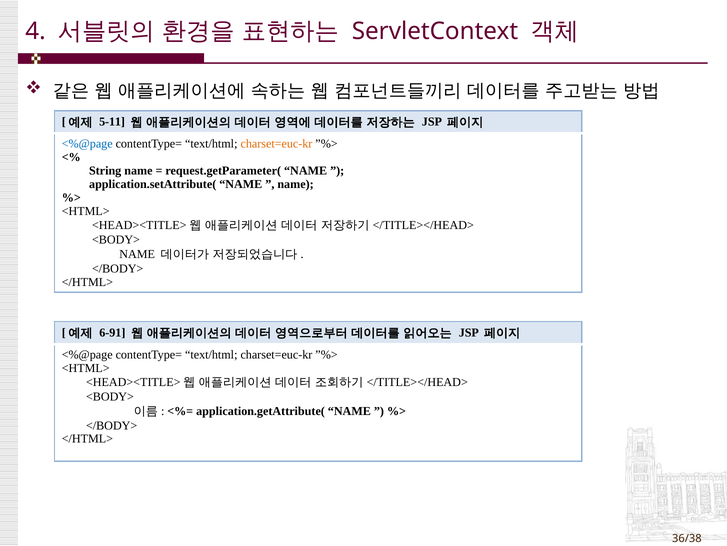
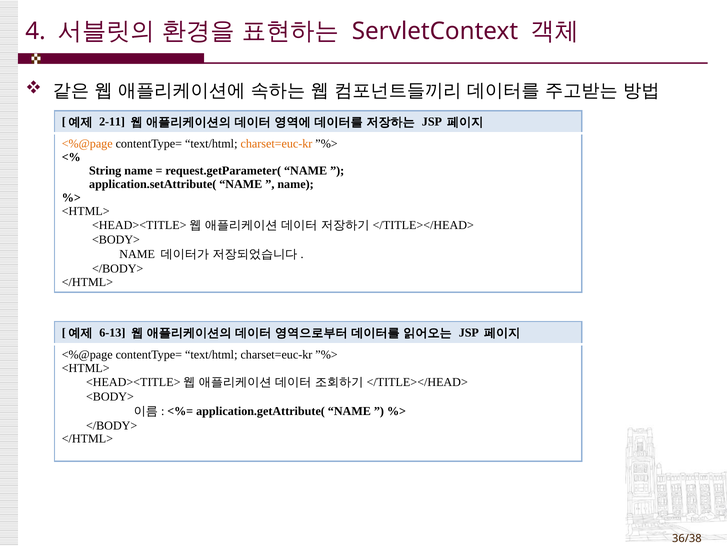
5-11: 5-11 -> 2-11 (112, 122)
<%@page colour: blue -> orange (87, 144)
6-91: 6-91 -> 6-13 (112, 332)
